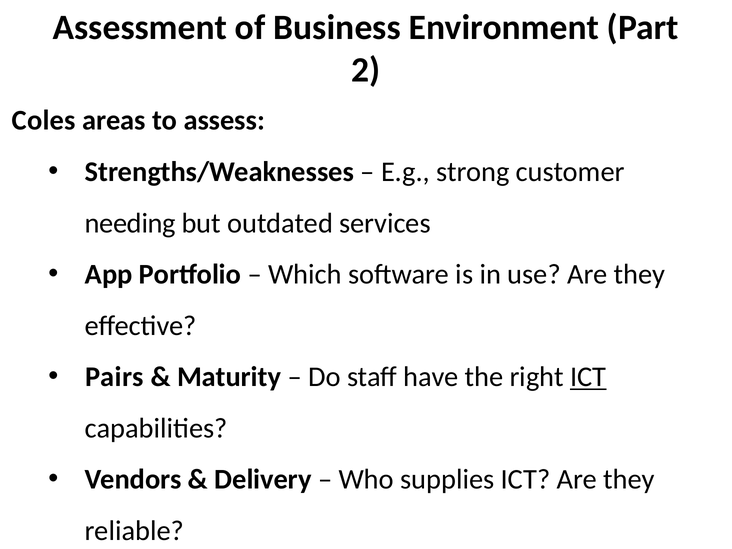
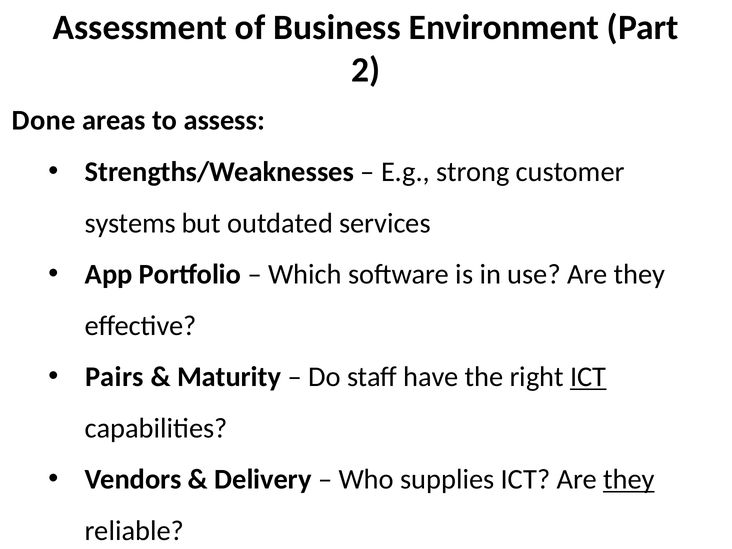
Coles: Coles -> Done (44, 121)
needing: needing -> systems (130, 223)
they underline: none -> present (629, 479)
